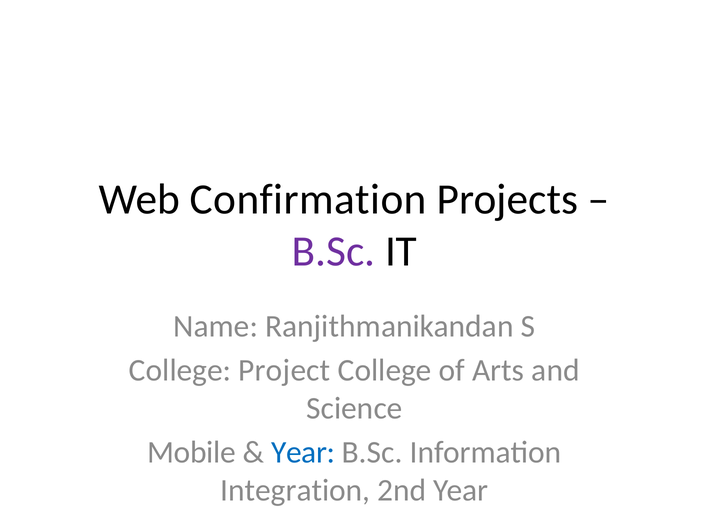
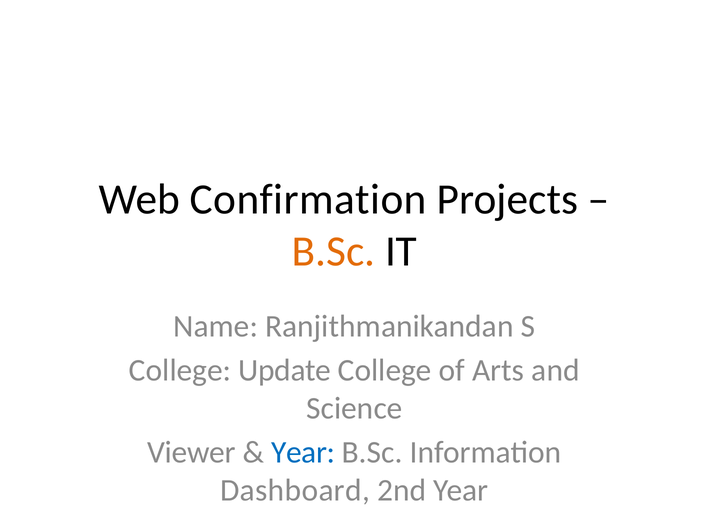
B.Sc colour: purple -> orange (333, 251)
Project: Project -> Update (285, 370)
Mobile: Mobile -> Viewer (192, 452)
Integration: Integration -> Dashboard (295, 490)
